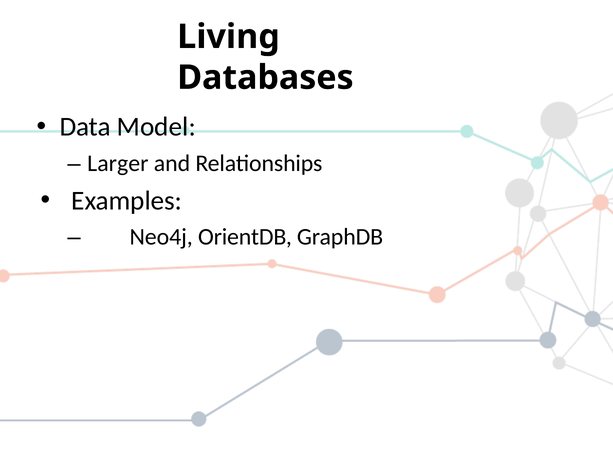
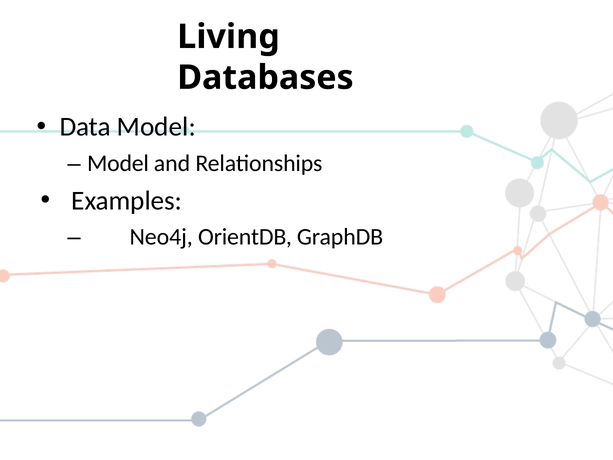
Larger: Larger -> Model (118, 163)
